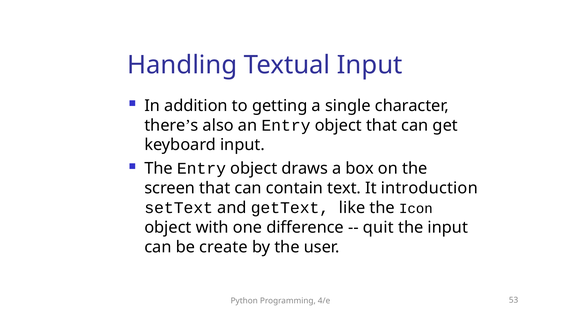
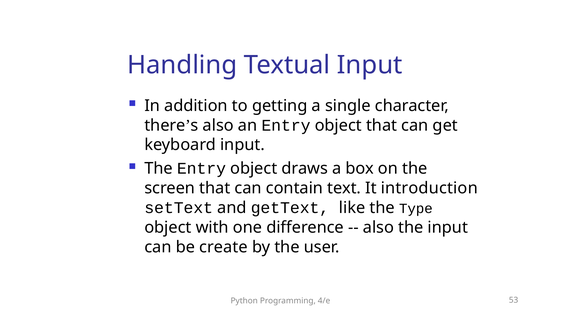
Icon: Icon -> Type (416, 209)
quit: quit -> also (378, 228)
